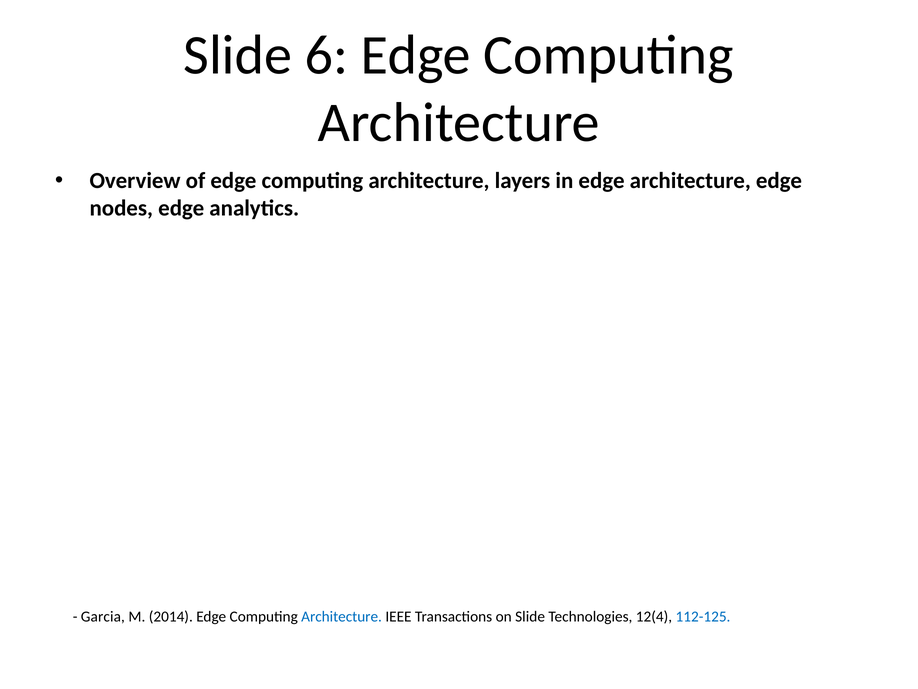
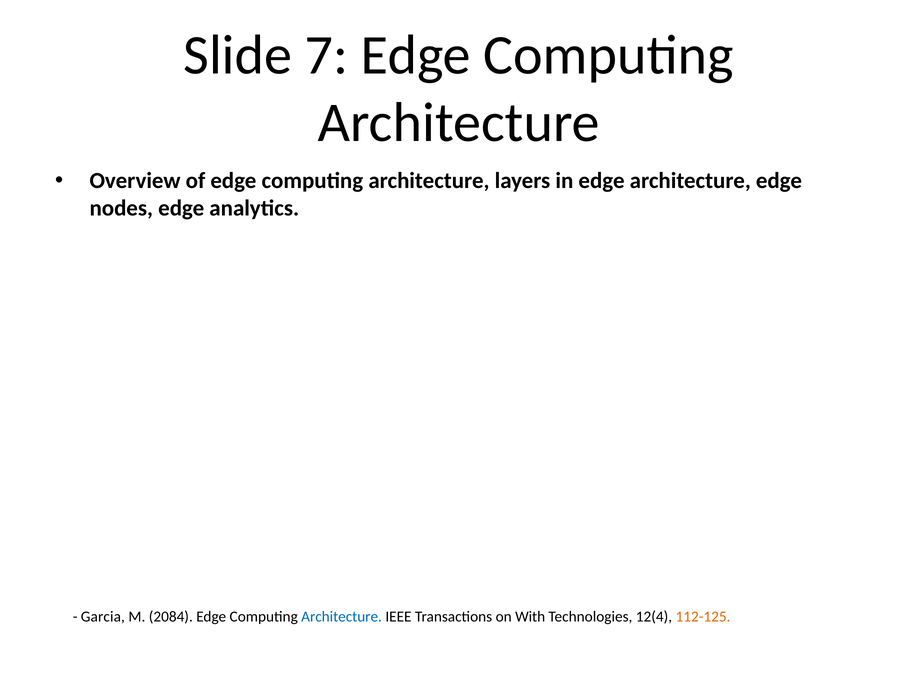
6: 6 -> 7 (327, 55)
2014: 2014 -> 2084 (171, 616)
on Slide: Slide -> With (530, 616)
112-125 colour: blue -> orange (703, 616)
